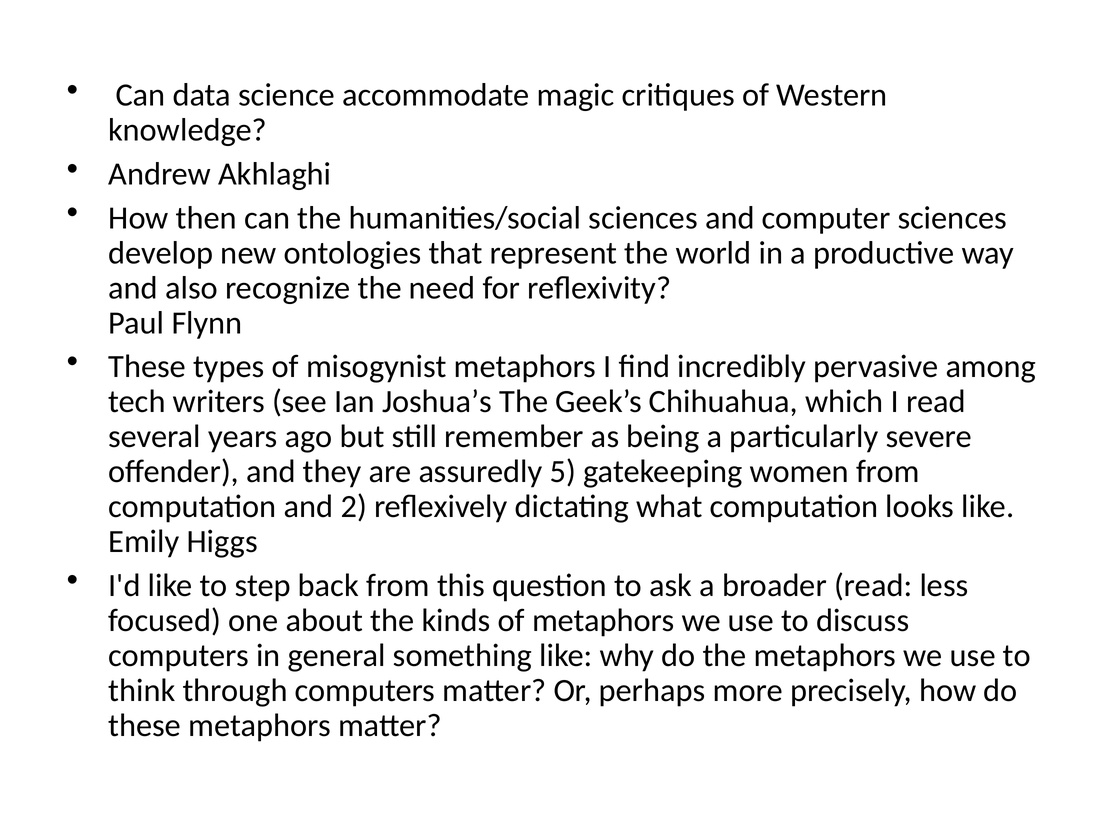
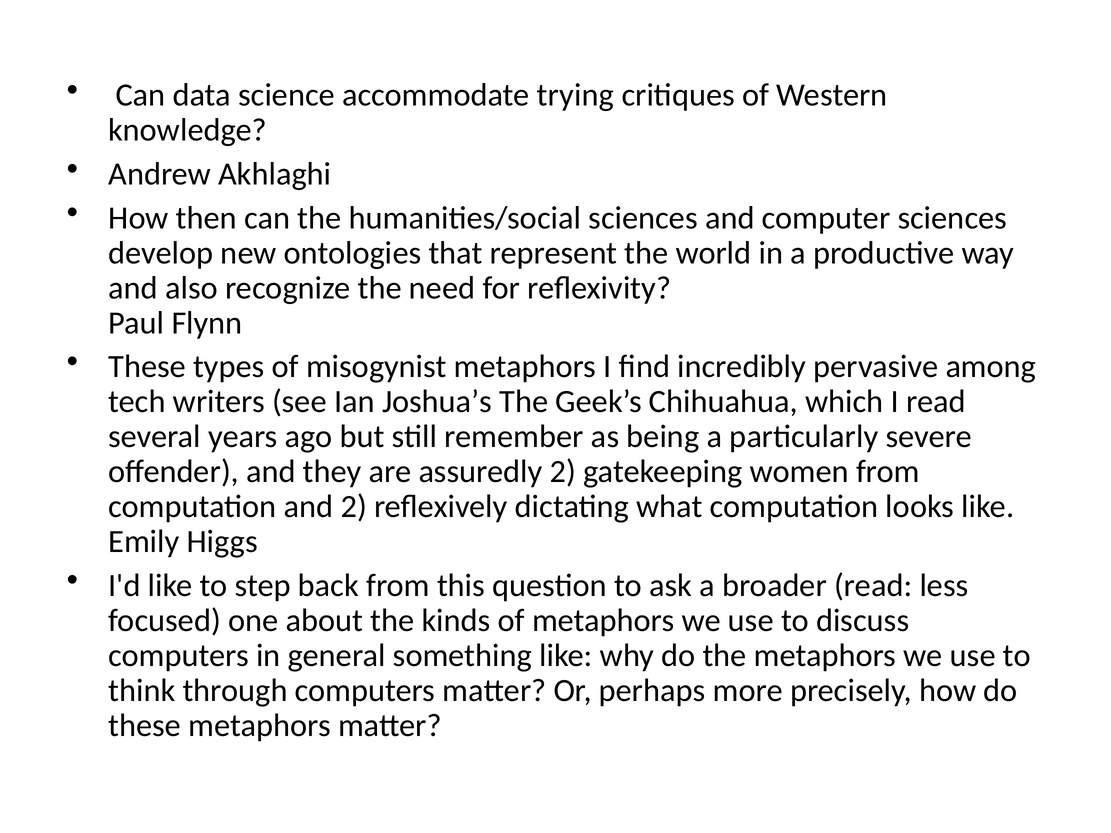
magic: magic -> trying (575, 95)
assuredly 5: 5 -> 2 (563, 472)
